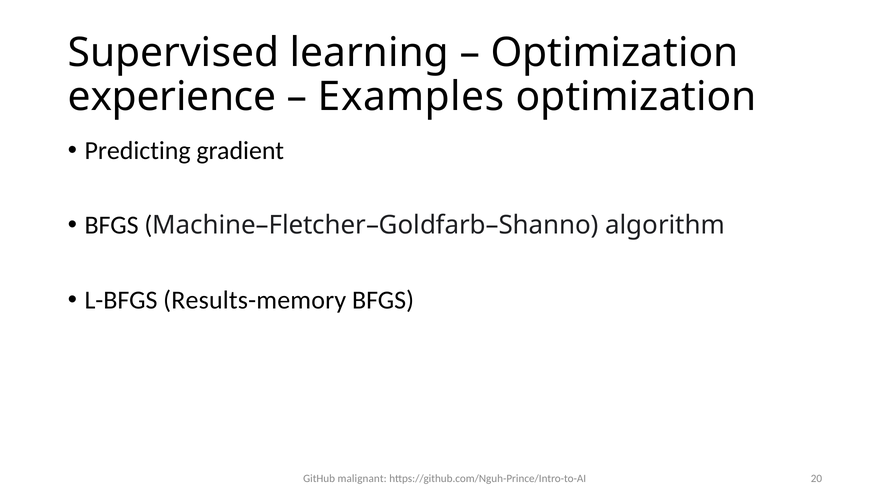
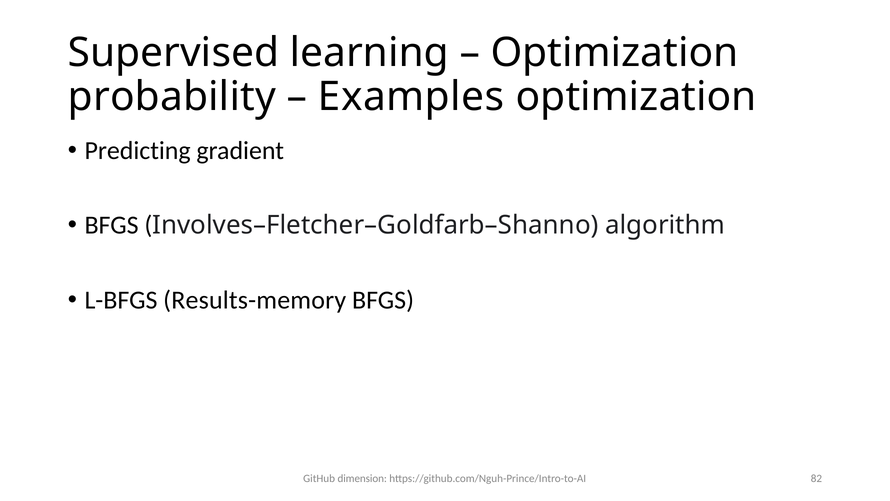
experience: experience -> probability (172, 97)
Machine–Fletcher–Goldfarb–Shanno: Machine–Fletcher–Goldfarb–Shanno -> Involves–Fletcher–Goldfarb–Shanno (375, 225)
malignant: malignant -> dimension (362, 478)
20: 20 -> 82 (816, 478)
